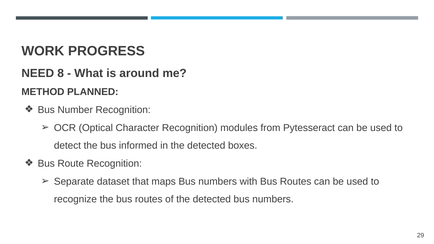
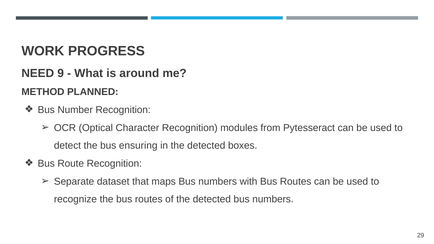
8: 8 -> 9 (61, 73)
informed: informed -> ensuring (138, 146)
